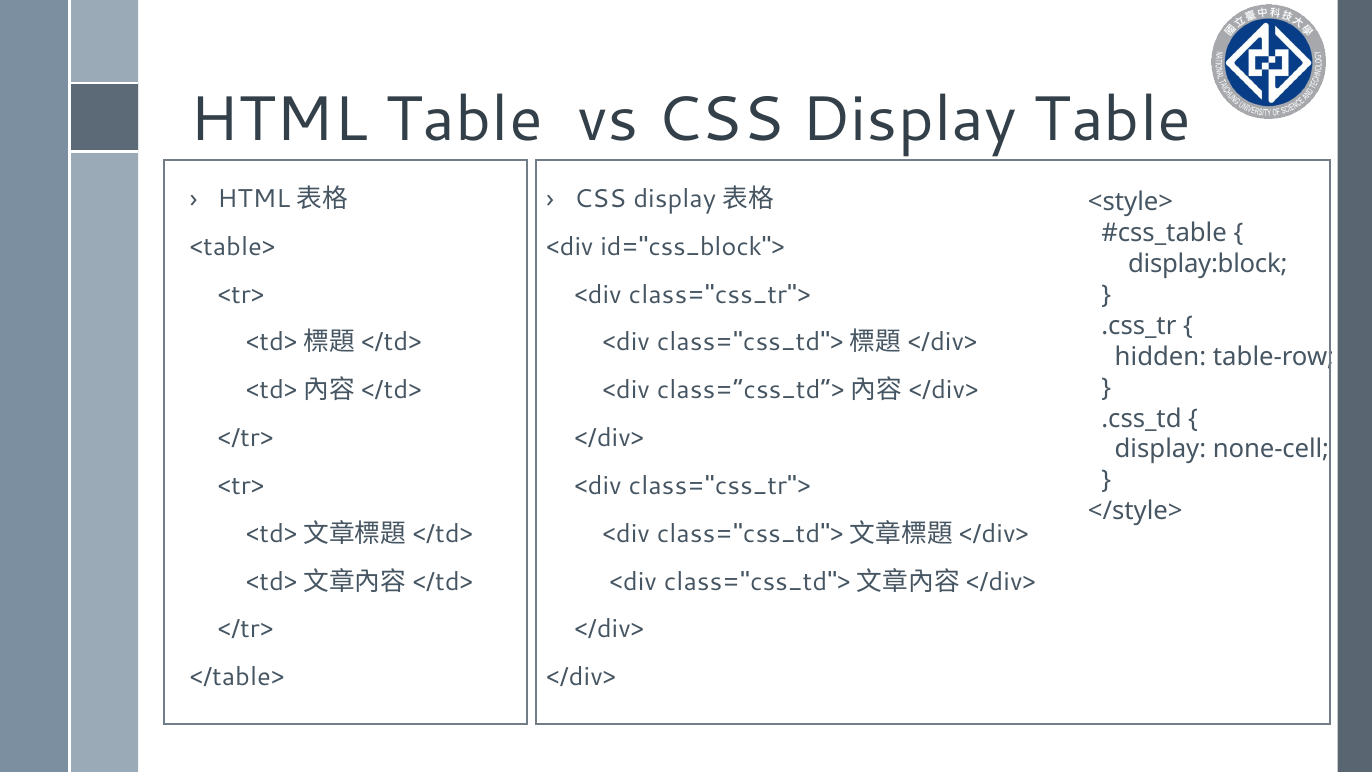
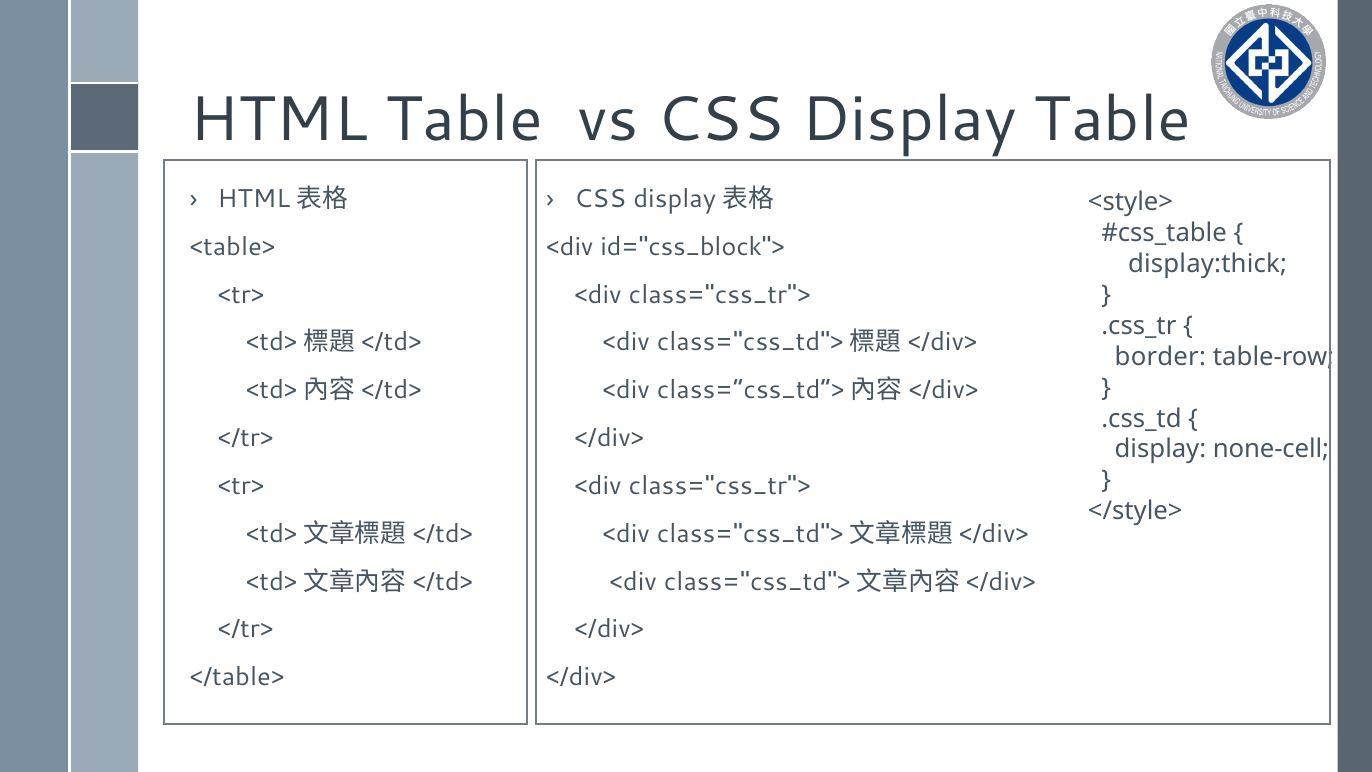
display:block: display:block -> display:thick (1208, 264)
hidden: hidden -> border (1160, 357)
